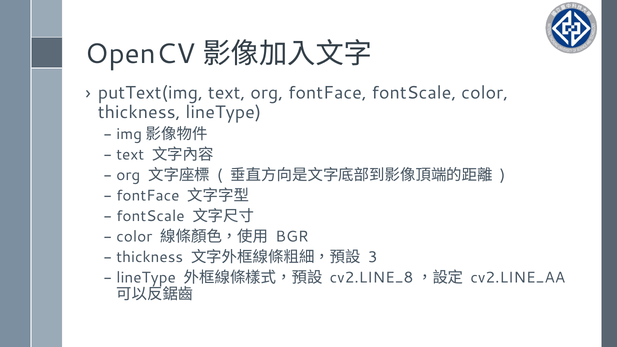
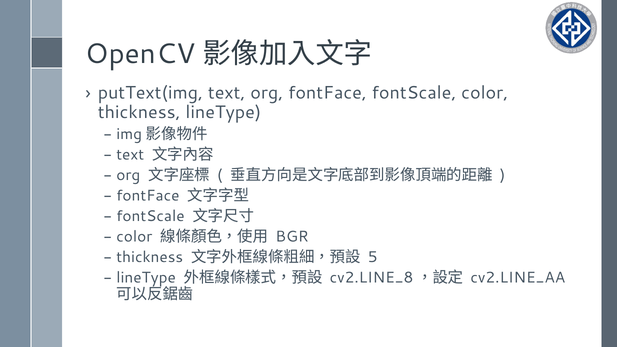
3: 3 -> 5 (373, 257)
